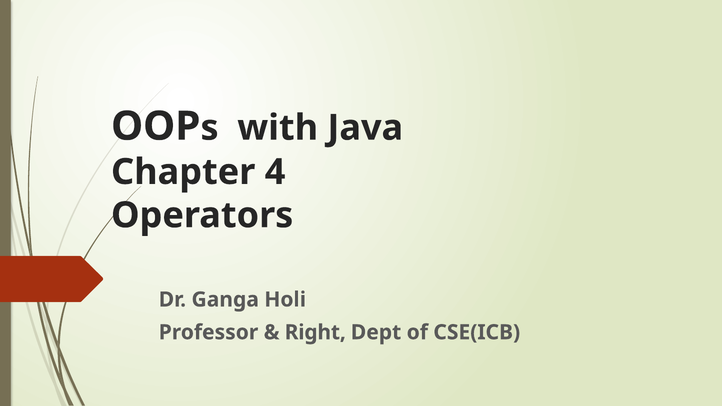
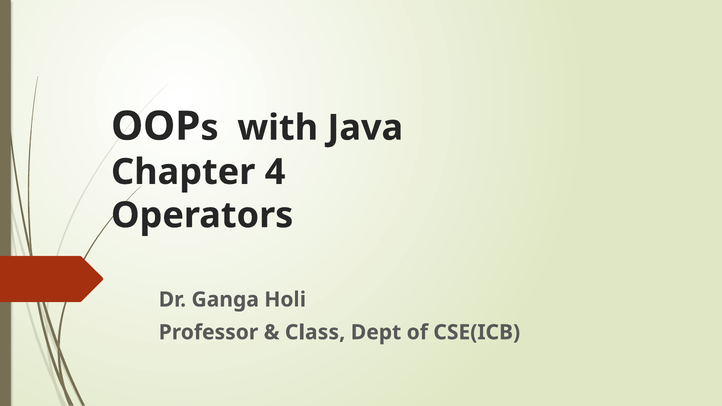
Right: Right -> Class (315, 332)
